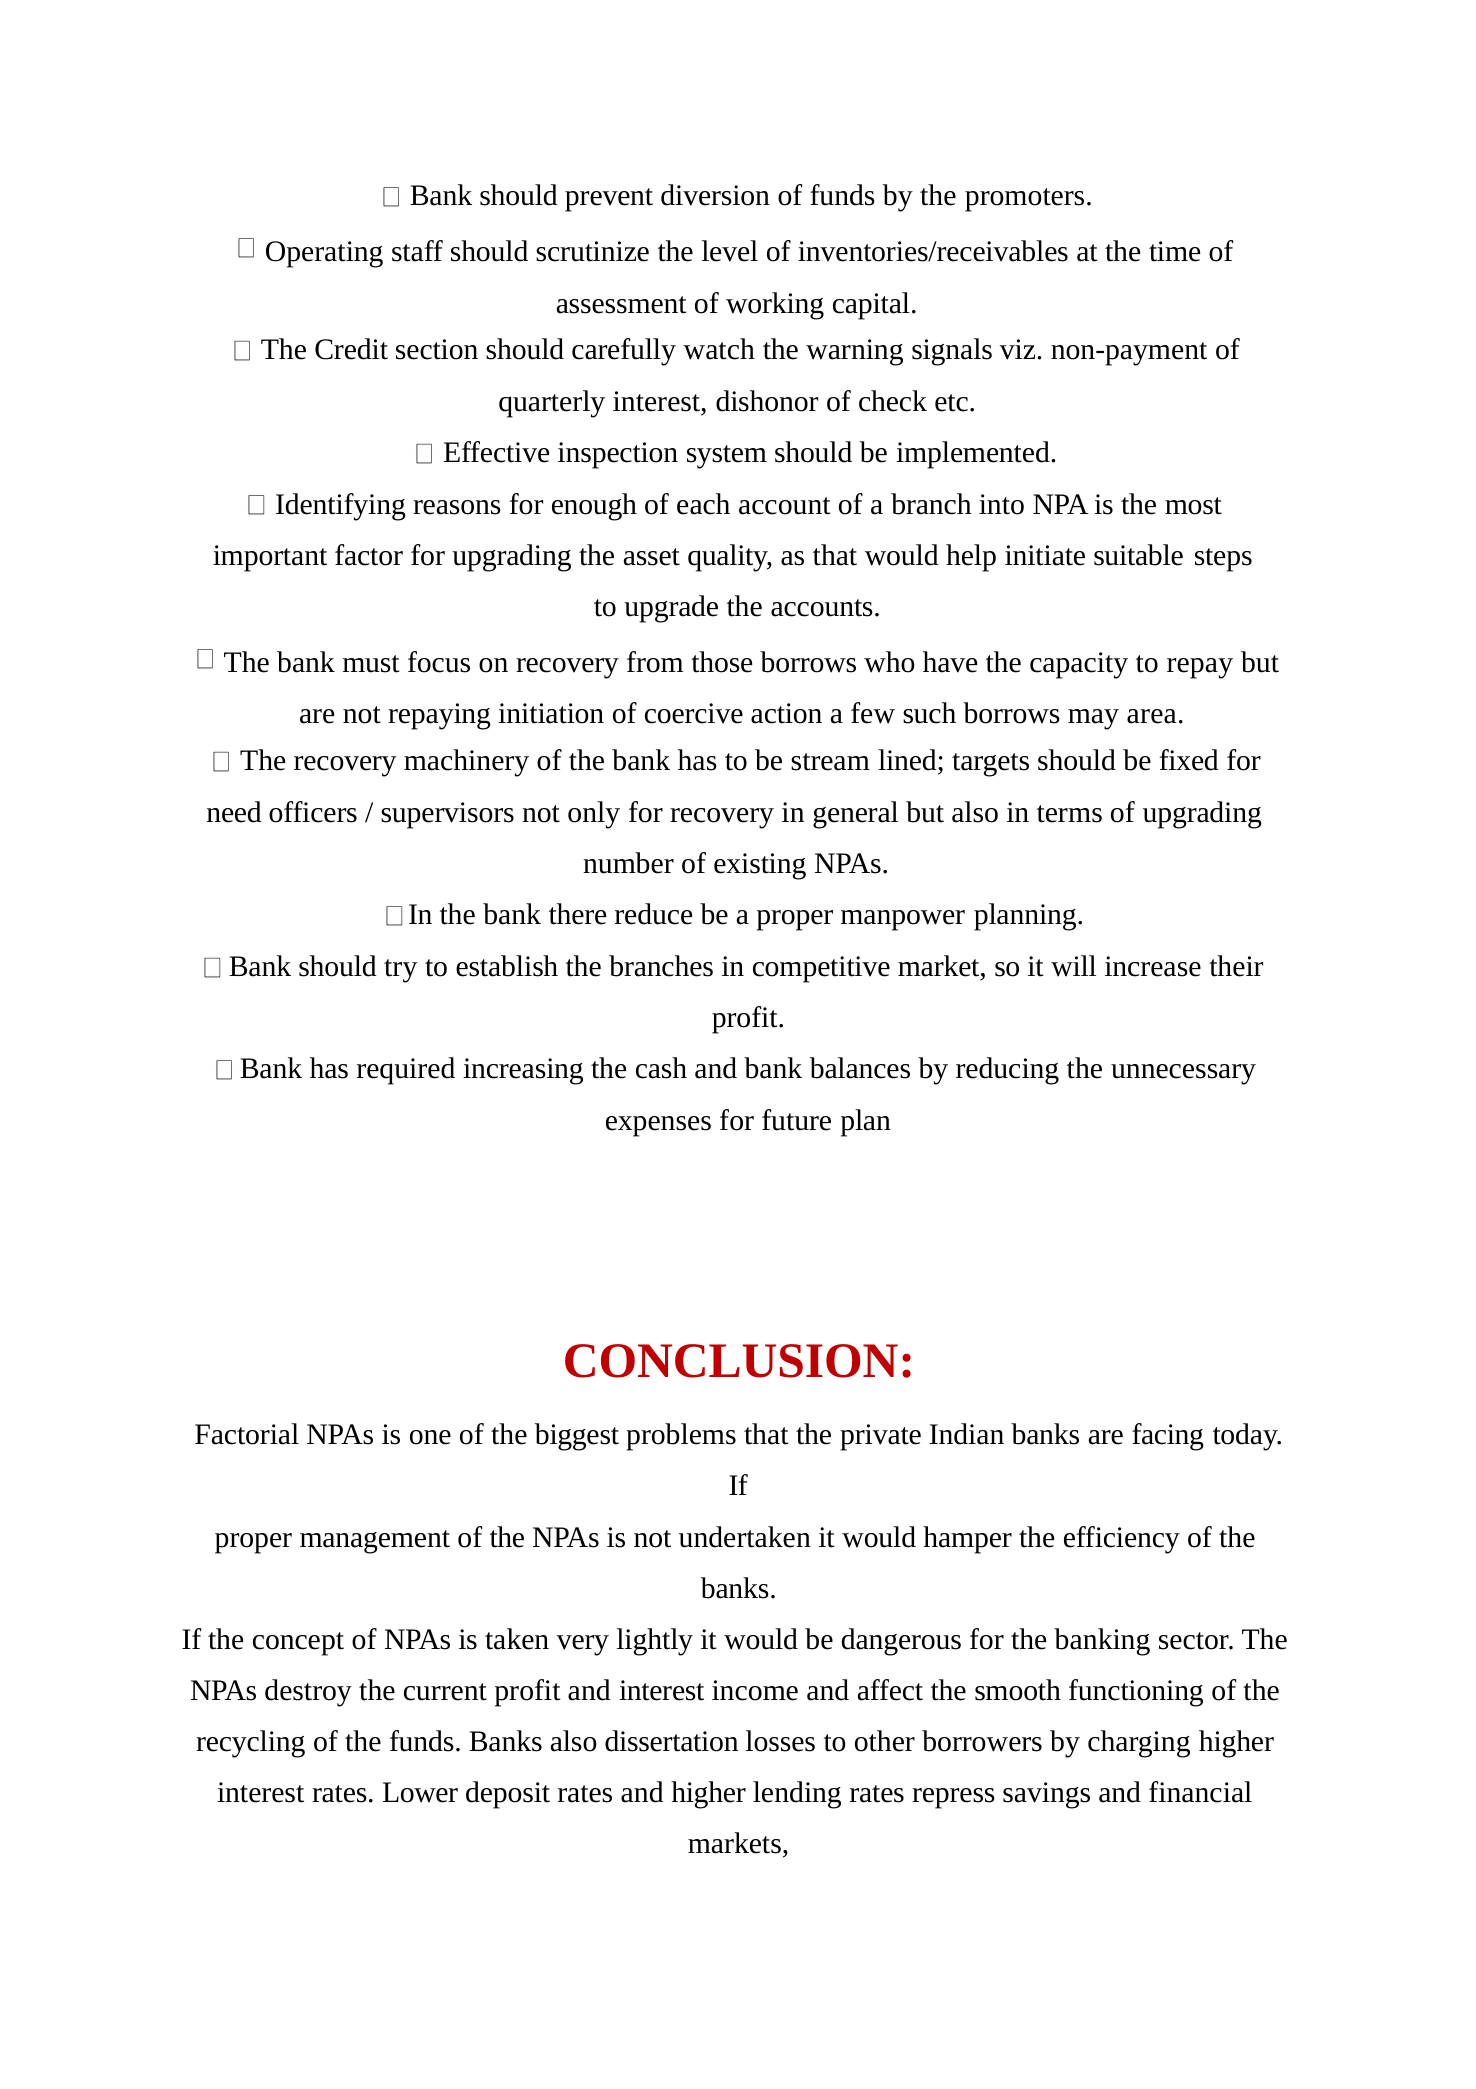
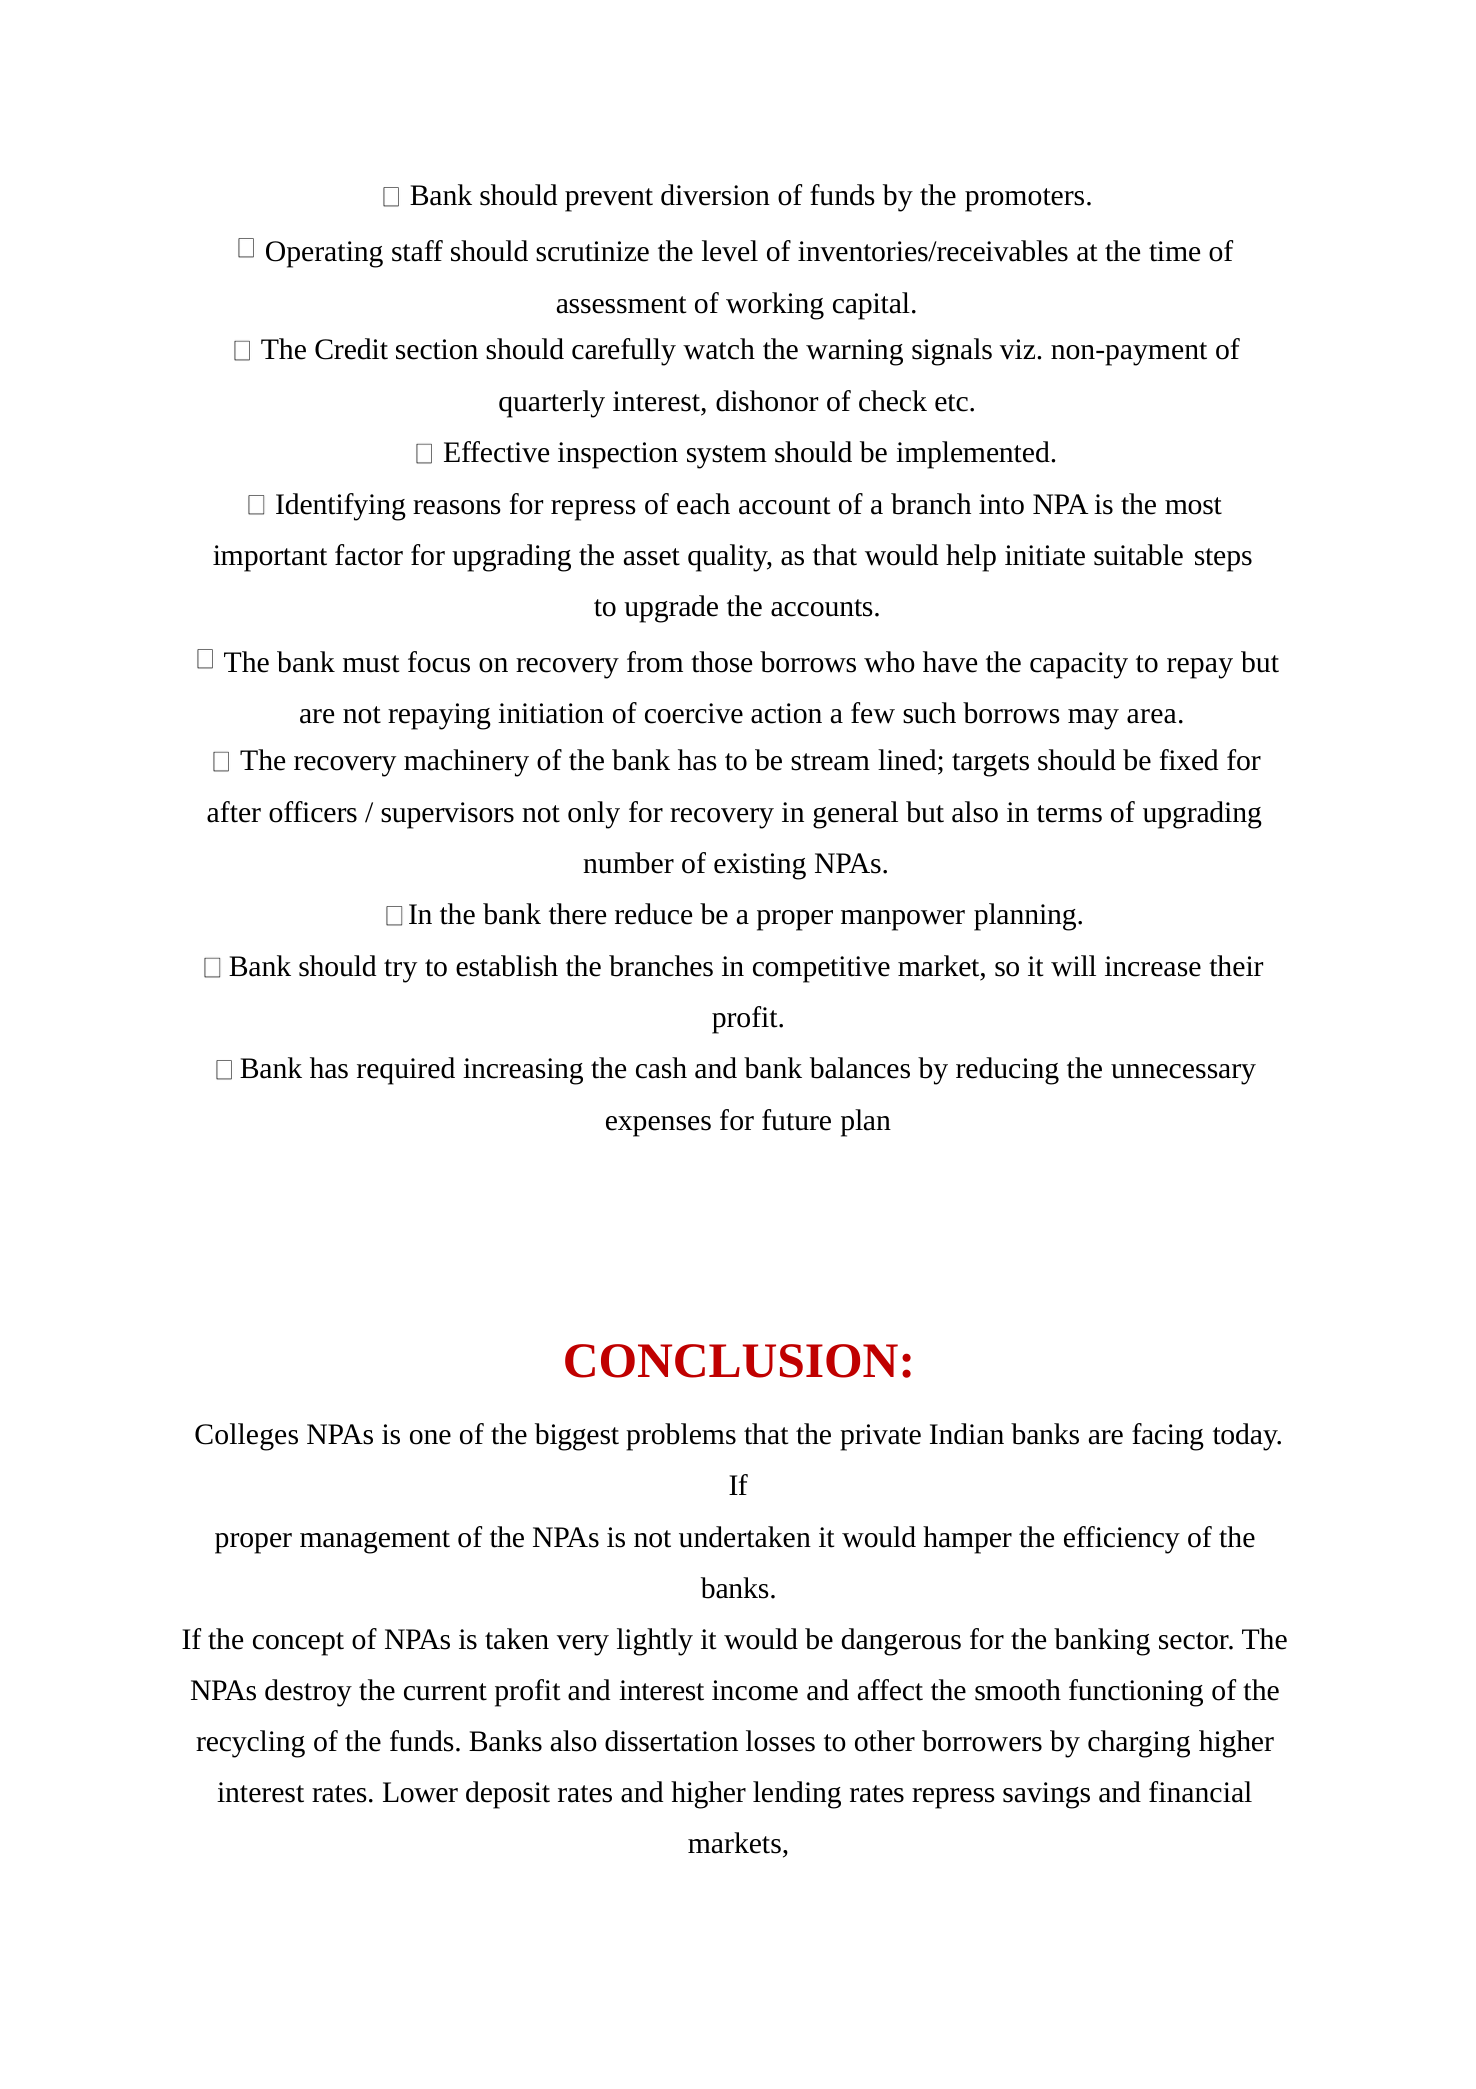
for enough: enough -> repress (594, 504)
need: need -> after (234, 812)
Factorial: Factorial -> Colleges (247, 1435)
